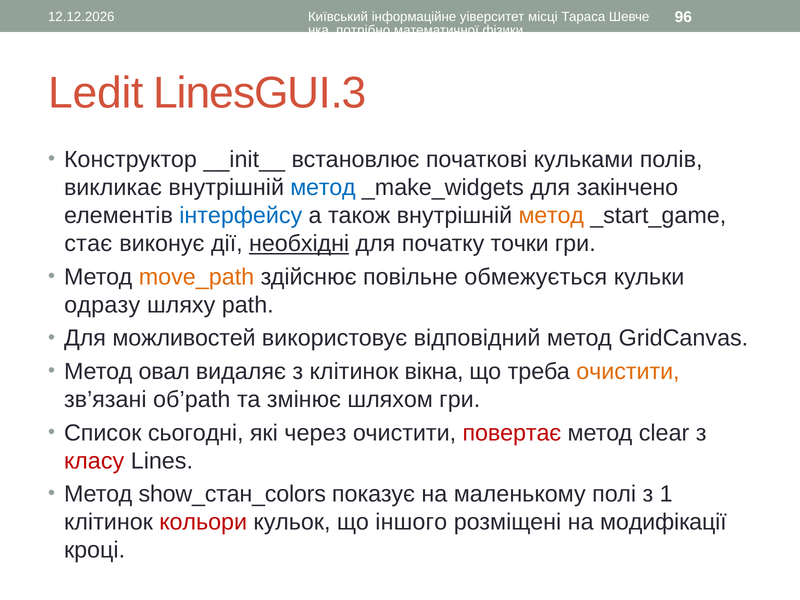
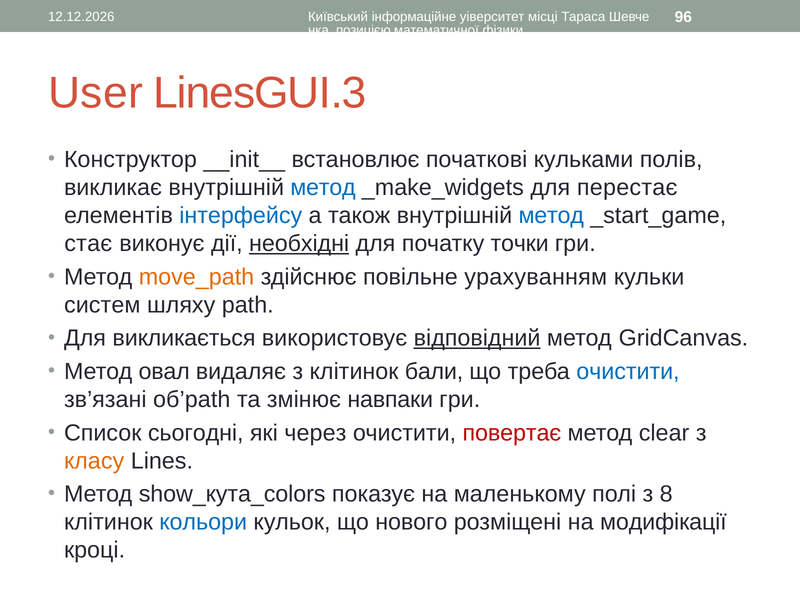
потрібно: потрібно -> позицією (363, 30)
Ledit: Ledit -> User (95, 93)
закінчено: закінчено -> перестає (627, 188)
метод colour: orange -> blue (551, 216)
обмежується: обмежується -> урахуванням (536, 277)
одразу: одразу -> систем (102, 305)
можливостей: можливостей -> викликається (184, 338)
відповідний underline: none -> present (477, 338)
вікна: вікна -> бали (434, 372)
очистити colour: orange -> blue (628, 372)
шляхом: шляхом -> навпаки (390, 400)
класу colour: red -> orange (94, 461)
show_стан_colors: show_стан_colors -> show_кута_colors (232, 494)
1: 1 -> 8 (666, 494)
кольори colour: red -> blue (203, 522)
іншого: іншого -> нового (411, 522)
